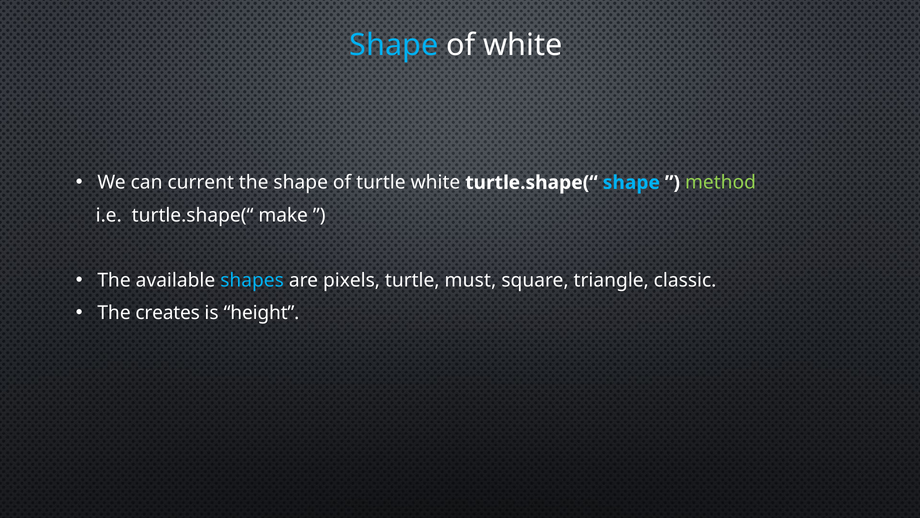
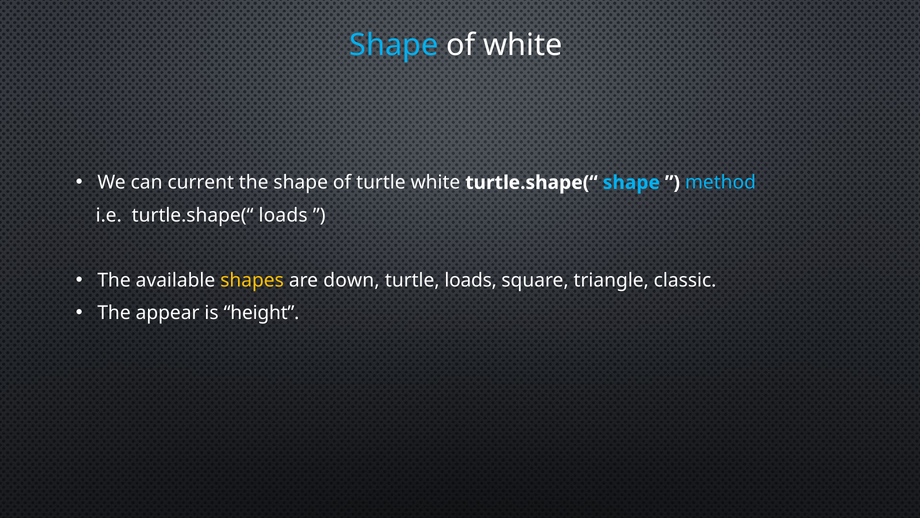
method colour: light green -> light blue (721, 182)
turtle.shape(“ make: make -> loads (283, 215)
shapes colour: light blue -> yellow (252, 280)
pixels: pixels -> down (351, 280)
turtle must: must -> loads (471, 280)
creates: creates -> appear (168, 313)
